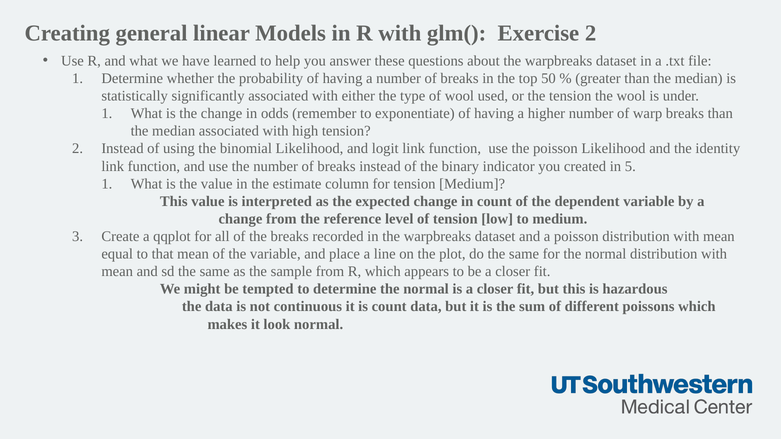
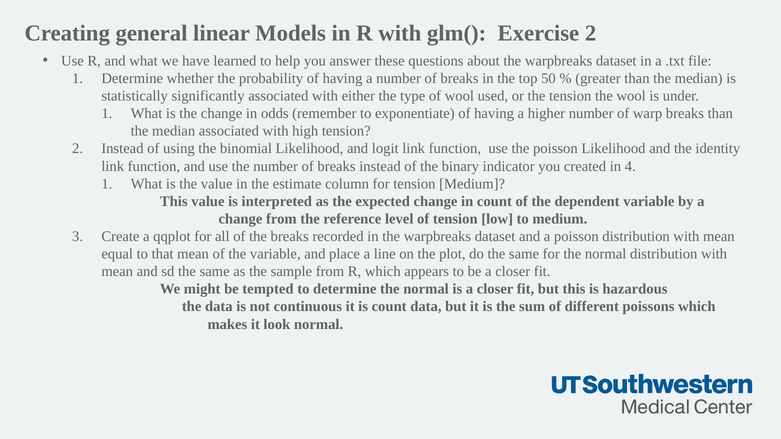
5: 5 -> 4 (630, 166)
